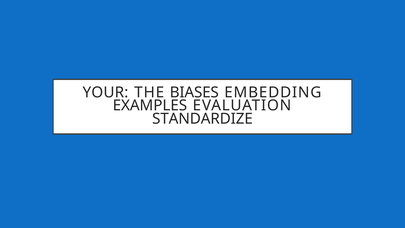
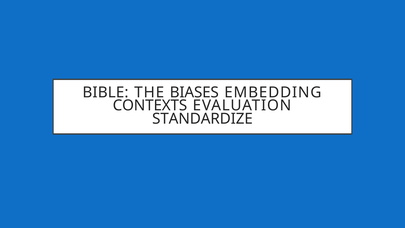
YOUR: YOUR -> BIBLE (105, 92)
EXAMPLES: EXAMPLES -> CONTEXTS (150, 106)
